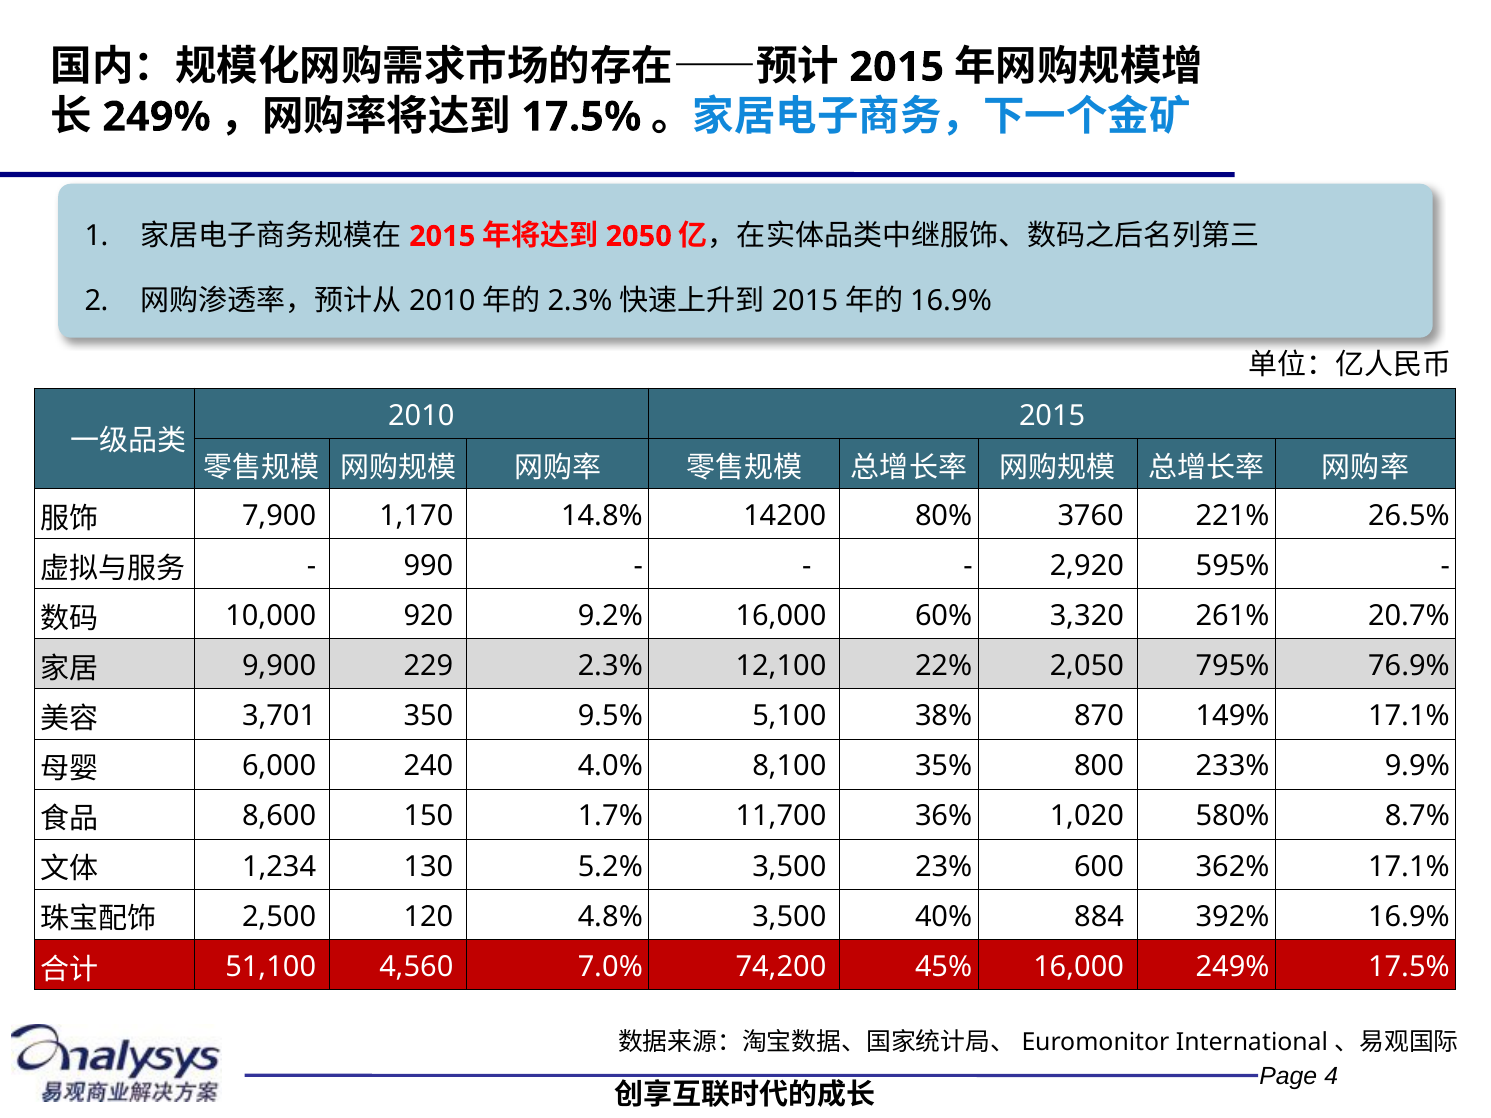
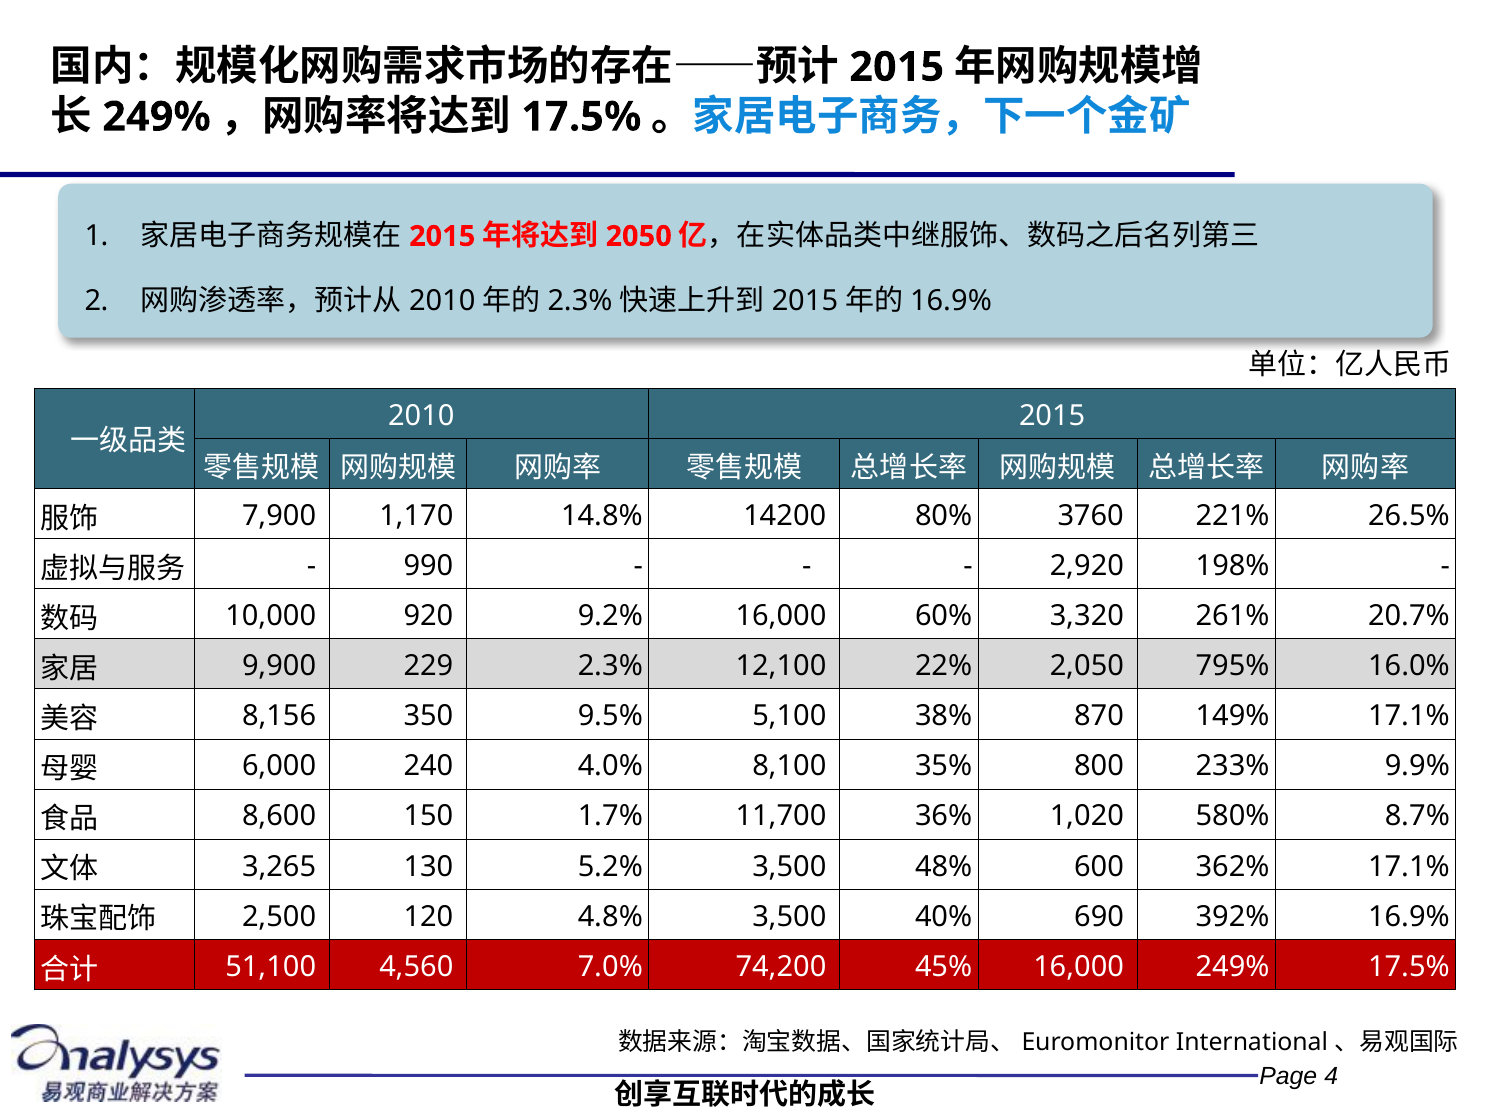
595%: 595% -> 198% (1233, 566)
76.9%: 76.9% -> 16.0% (1409, 666)
3,701: 3,701 -> 8,156 (279, 716)
1,234: 1,234 -> 3,265 (279, 867)
23%: 23% -> 48% (944, 867)
884: 884 -> 690 (1099, 917)
